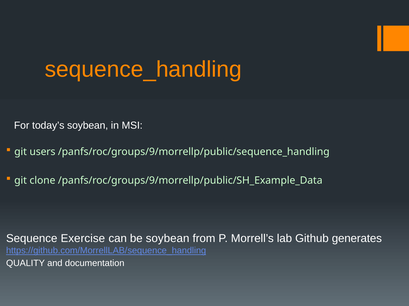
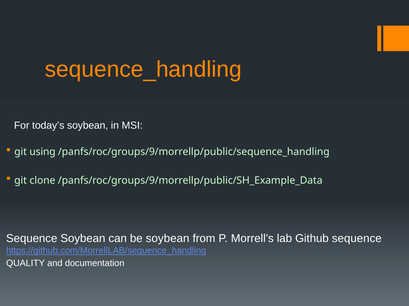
users: users -> using (43, 152)
Sequence Exercise: Exercise -> Soybean (83, 239)
Github generates: generates -> sequence (357, 239)
